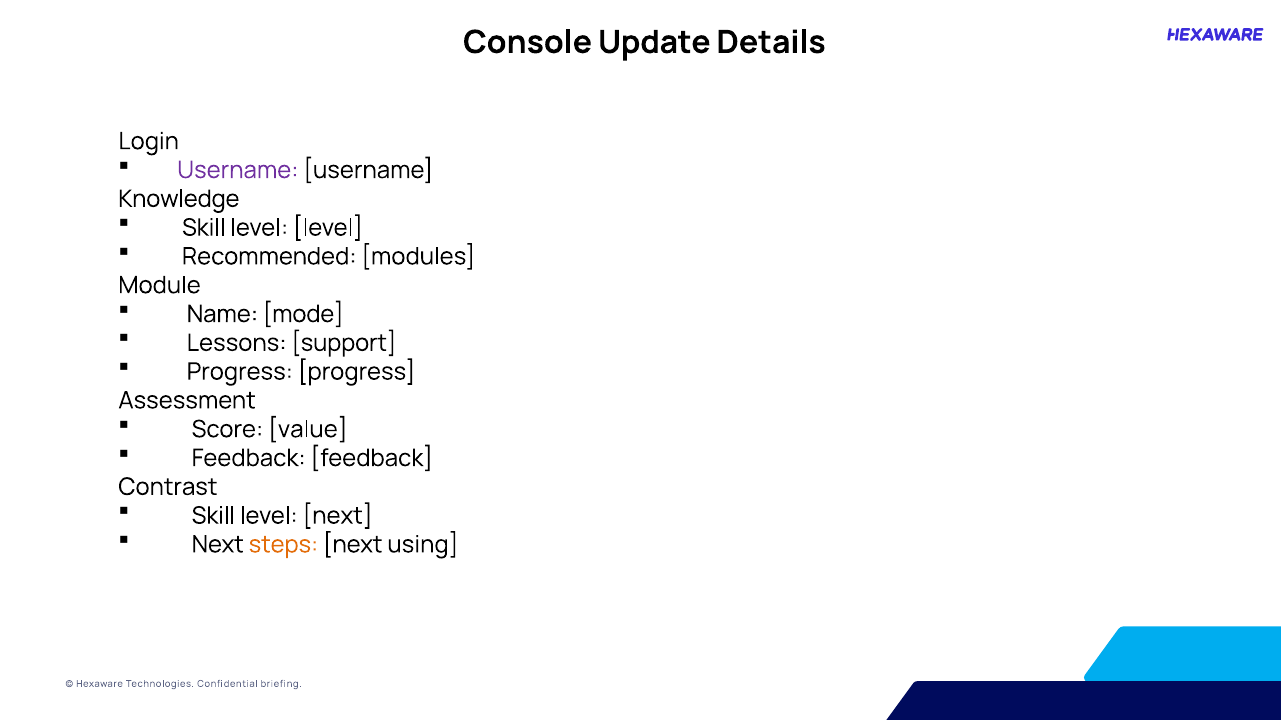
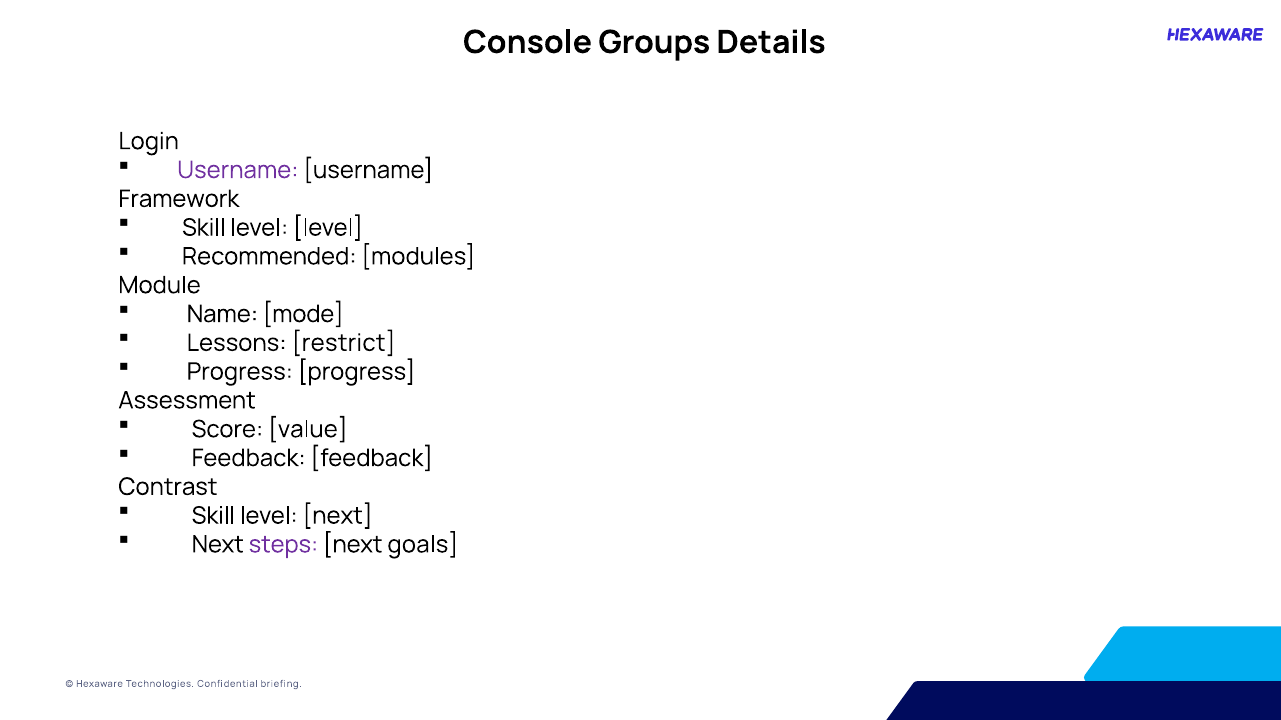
Update: Update -> Groups (654, 42)
Knowledge: Knowledge -> Framework (179, 199)
support: support -> restrict (344, 343)
steps colour: orange -> purple (283, 545)
using: using -> goals (423, 545)
